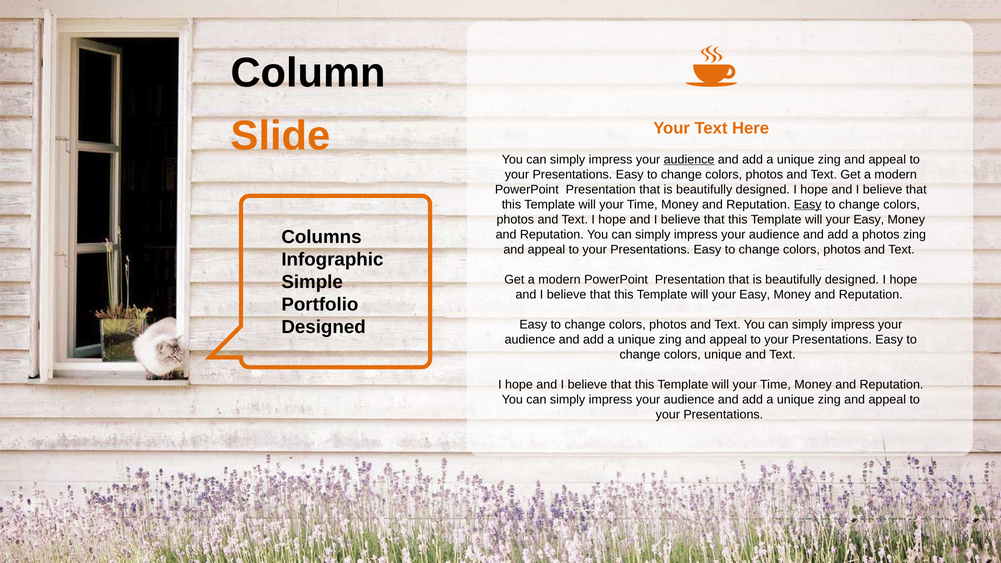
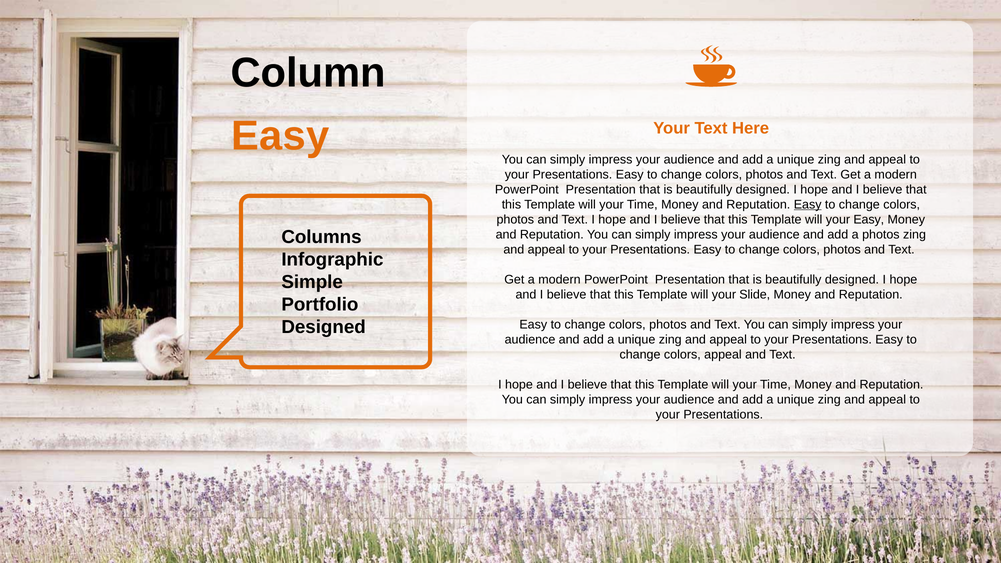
Slide: Slide -> Easy (280, 136)
audience underline: present -> none (689, 159)
Easy: Easy -> Slide (755, 295)
colors unique: unique -> appeal (723, 355)
